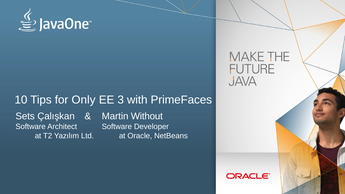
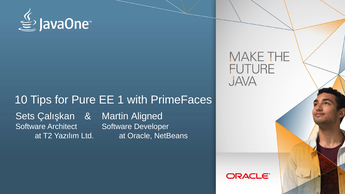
Only: Only -> Pure (84, 100)
3: 3 -> 1 (121, 100)
Without: Without -> Aligned (147, 116)
